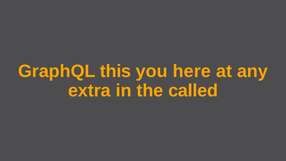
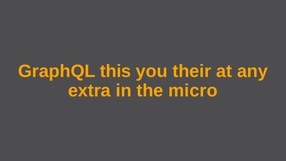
here: here -> their (192, 71)
called: called -> micro (193, 90)
